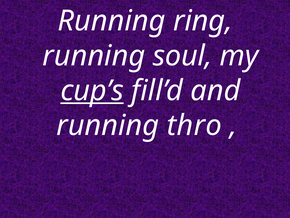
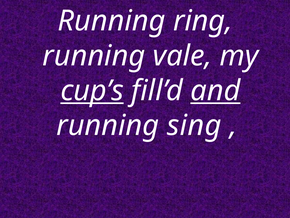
soul: soul -> vale (182, 56)
and underline: none -> present (215, 90)
thro: thro -> sing (194, 125)
